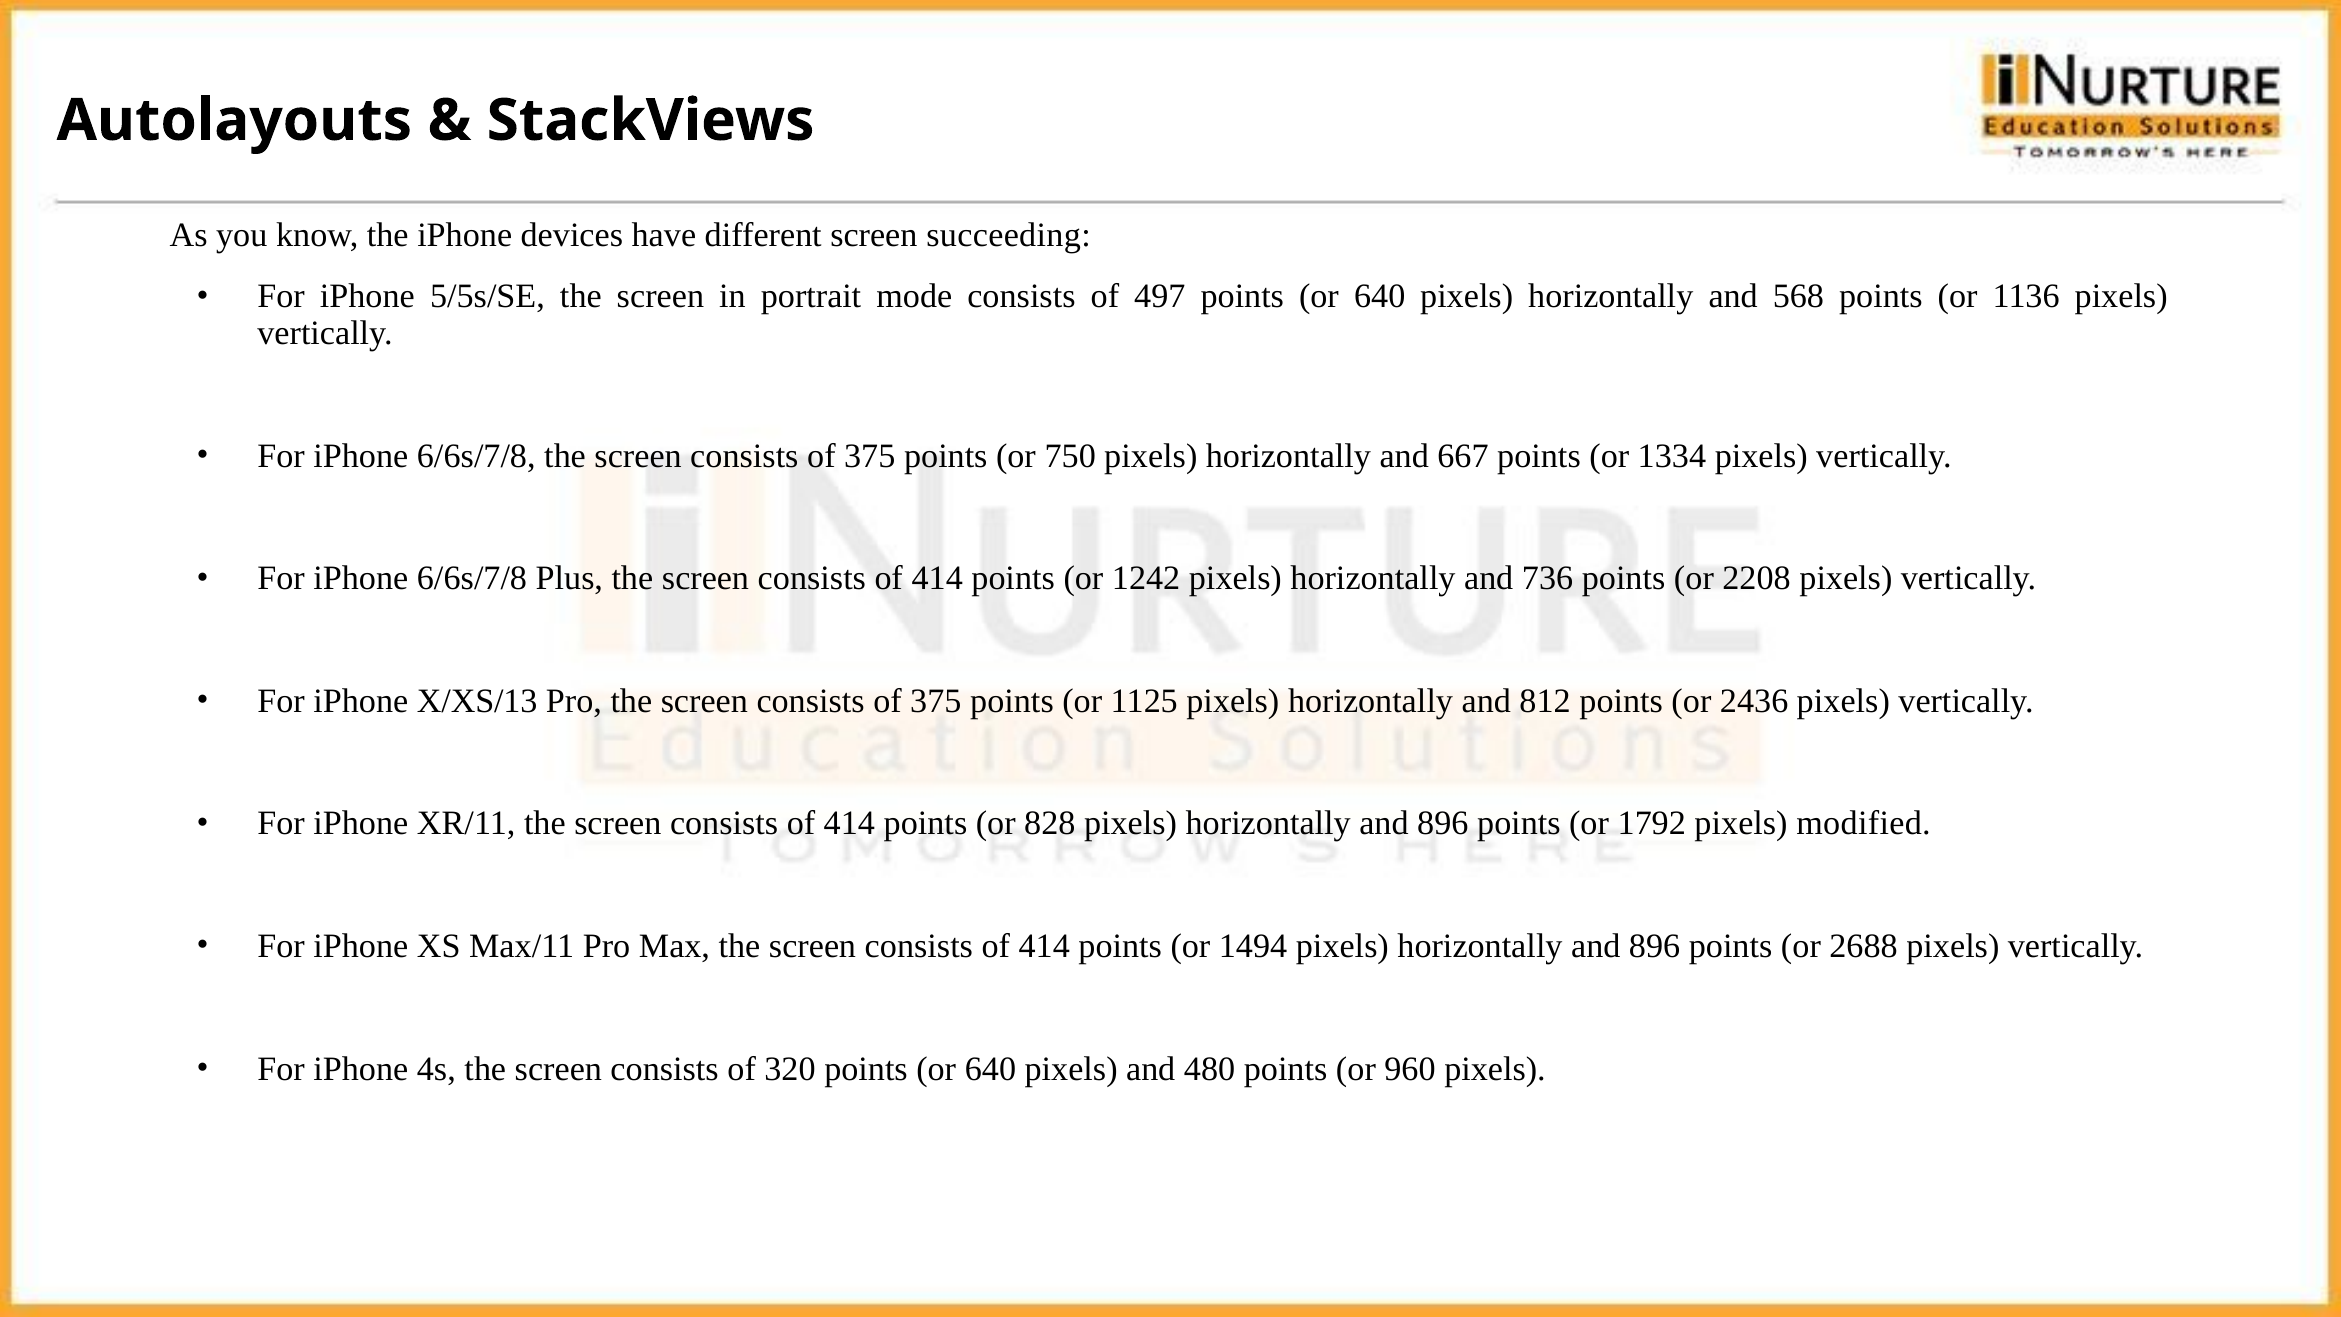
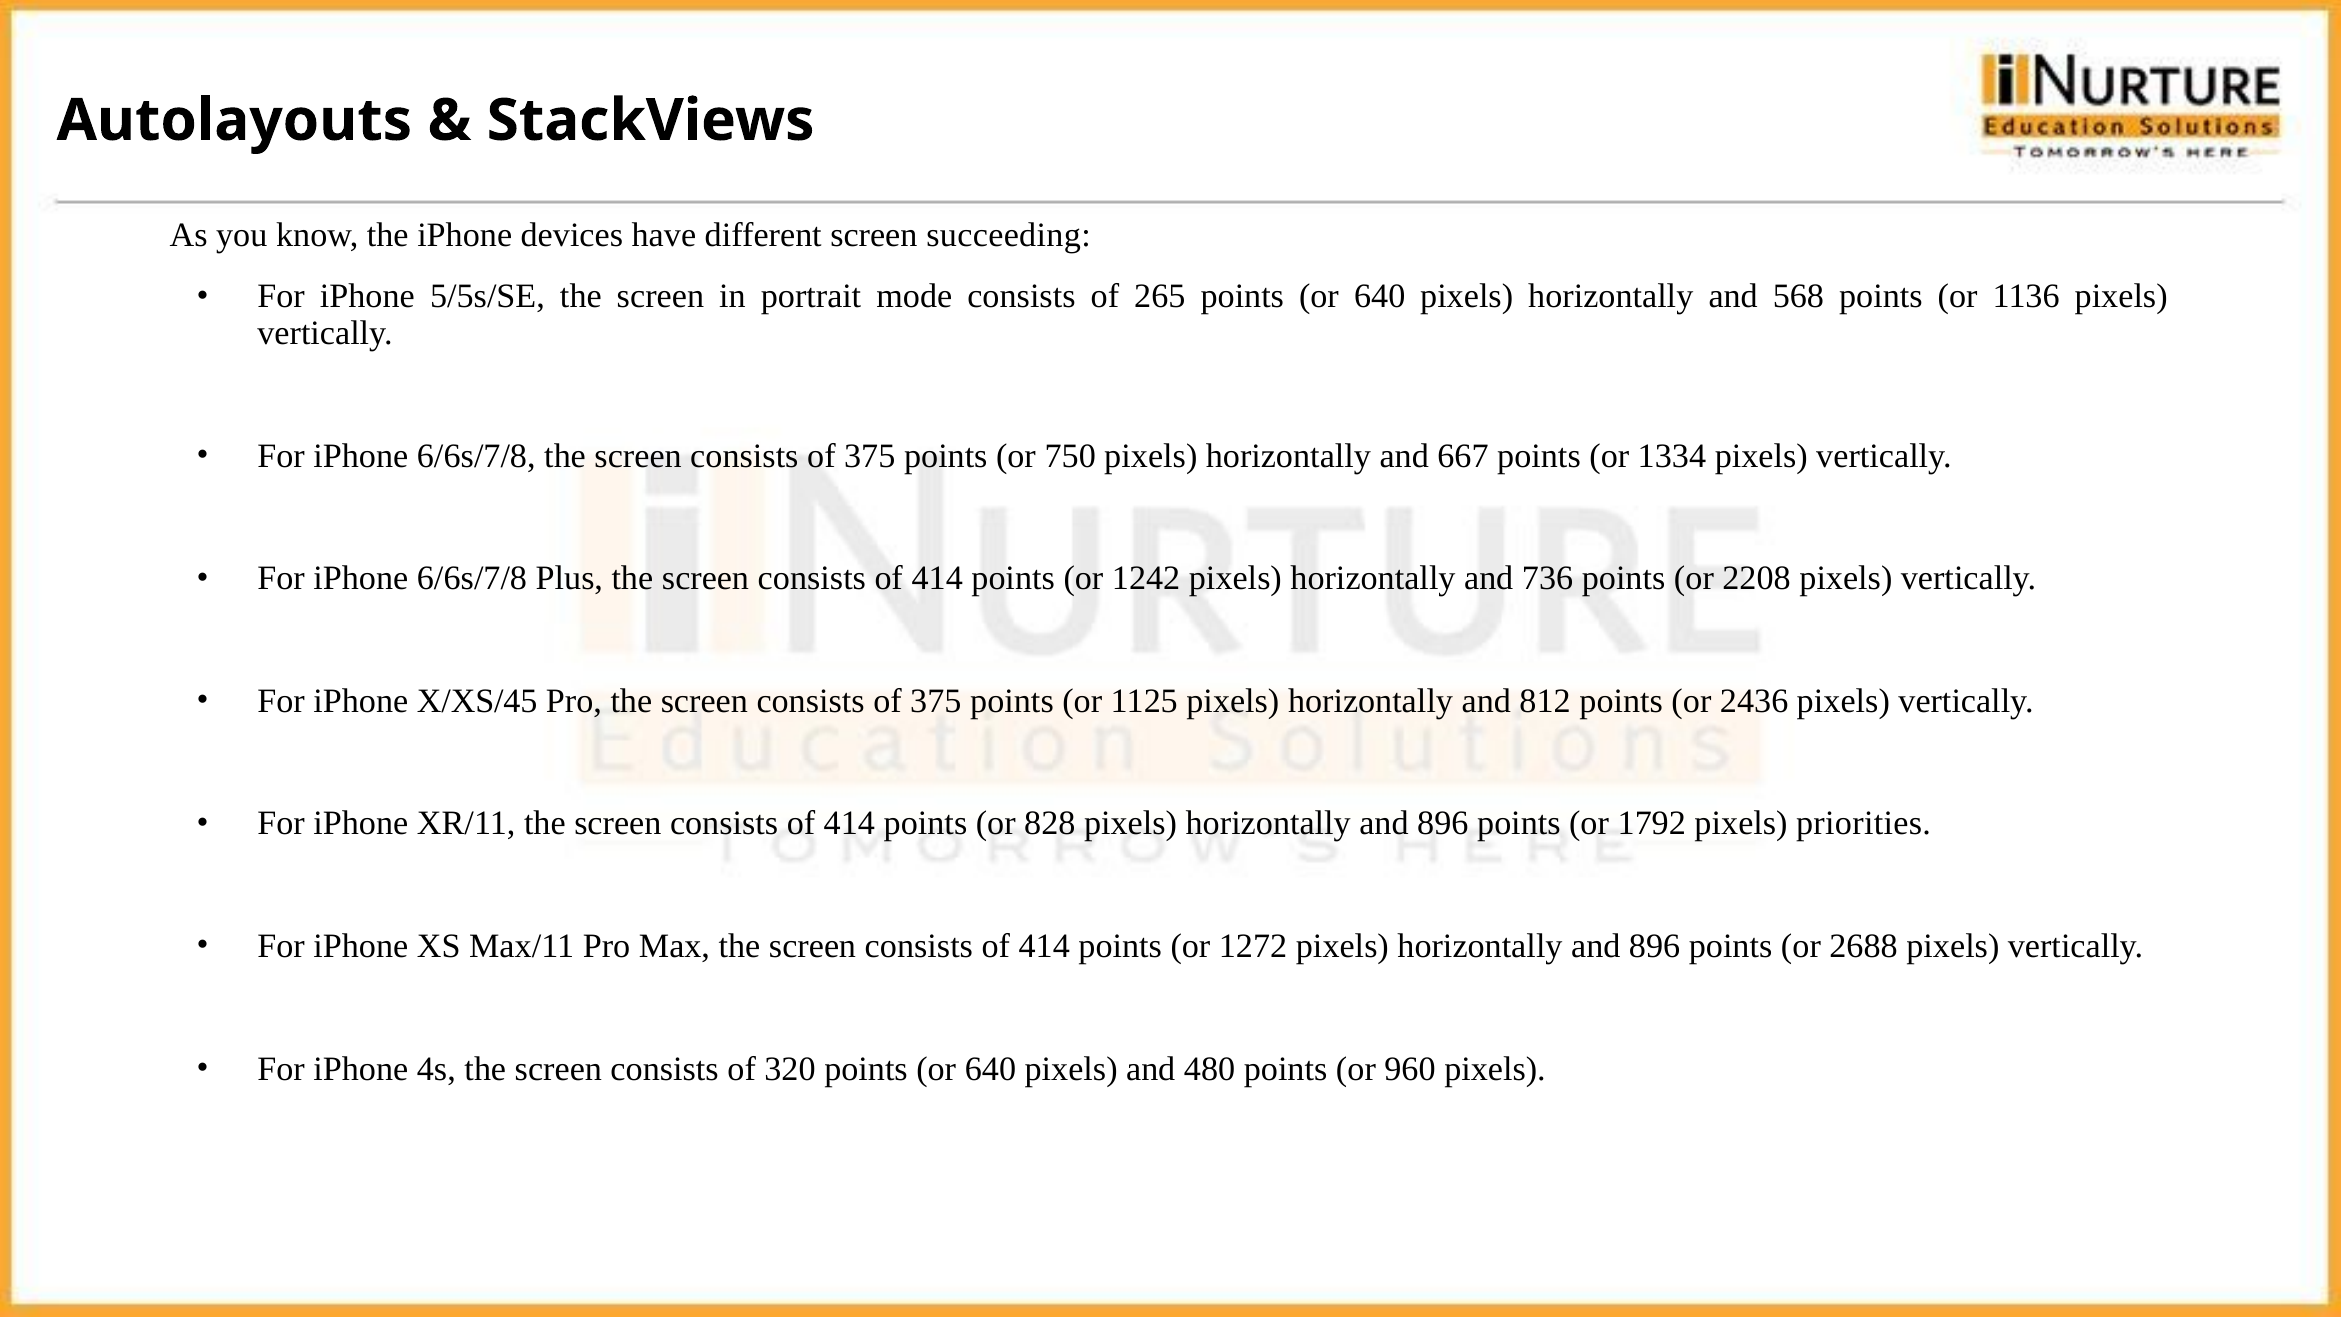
497: 497 -> 265 (1160, 296)
X/XS/13: X/XS/13 -> X/XS/45 (477, 701)
modified: modified -> priorities (1864, 824)
1494: 1494 -> 1272 (1253, 946)
